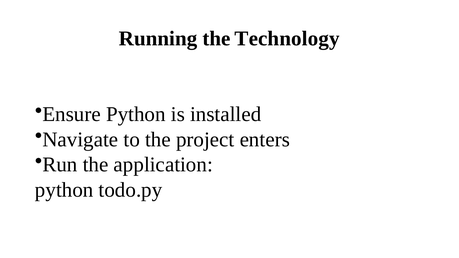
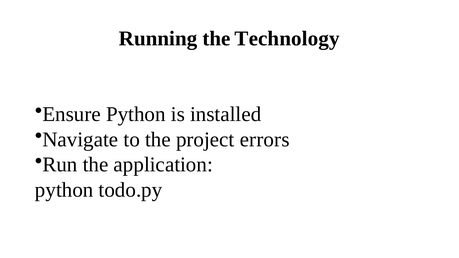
enters: enters -> errors (265, 139)
